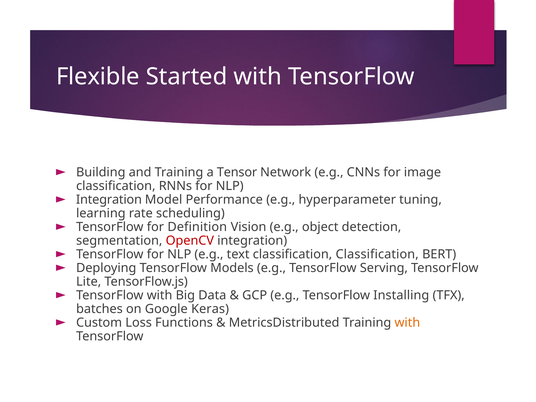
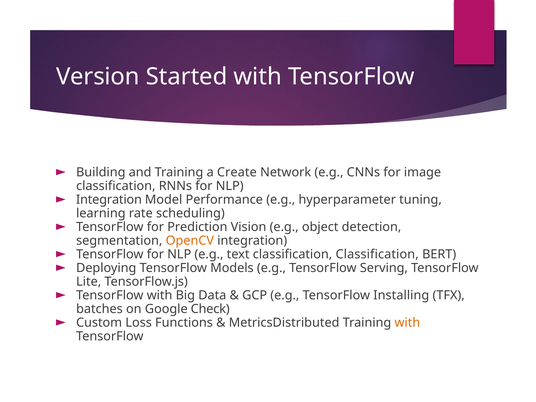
Flexible: Flexible -> Version (98, 77)
Tensor: Tensor -> Create (237, 172)
Definition: Definition -> Prediction (197, 227)
OpenCV colour: red -> orange (190, 241)
Keras: Keras -> Check (210, 309)
